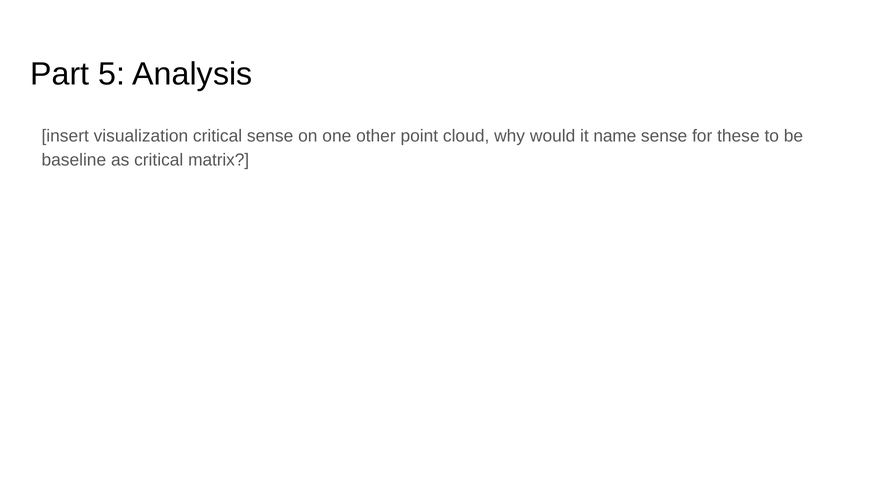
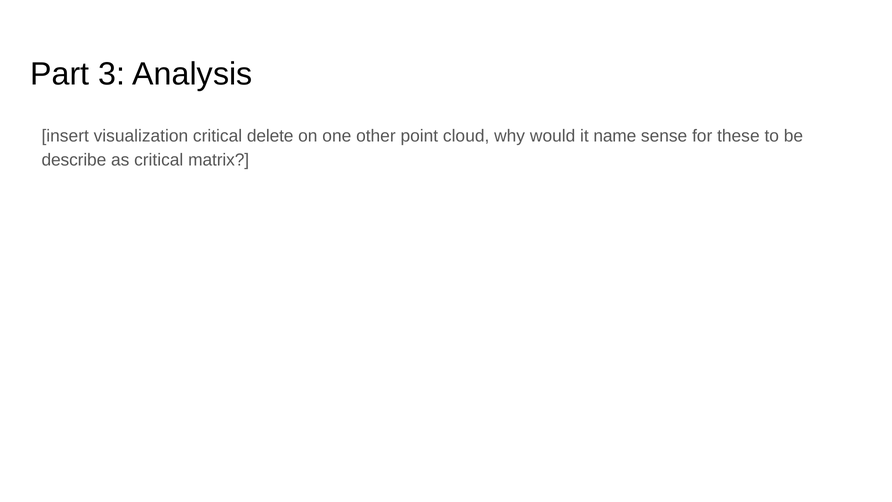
5: 5 -> 3 (112, 74)
critical sense: sense -> delete (270, 136)
baseline: baseline -> describe (74, 160)
